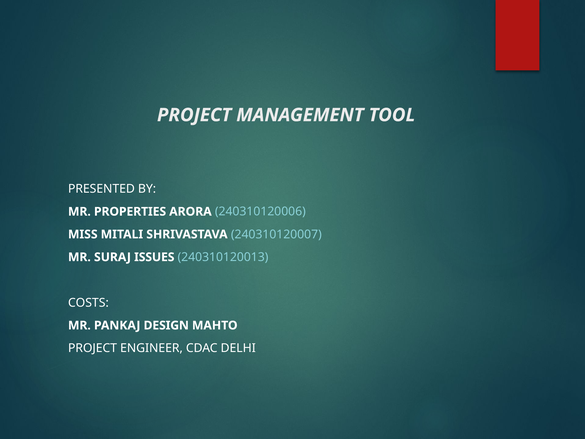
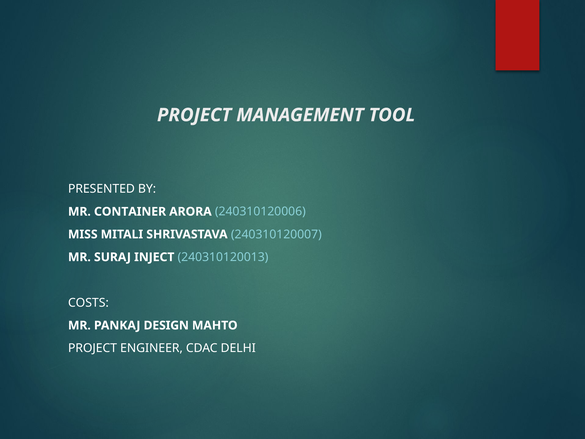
PROPERTIES: PROPERTIES -> CONTAINER (130, 211)
ISSUES: ISSUES -> INJECT (154, 257)
